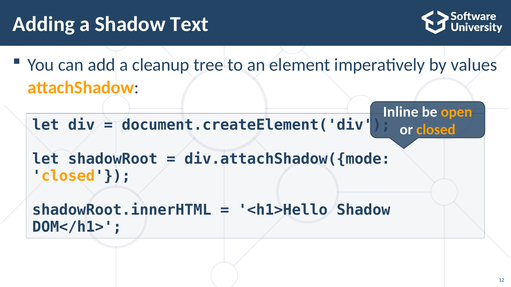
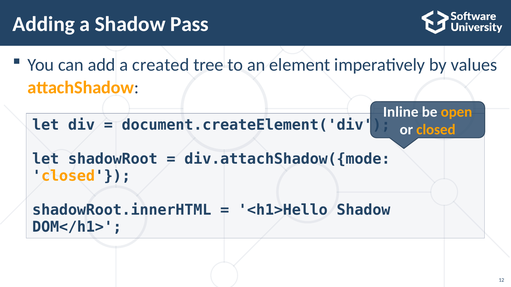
Text: Text -> Pass (189, 24)
cleanup: cleanup -> created (161, 65)
